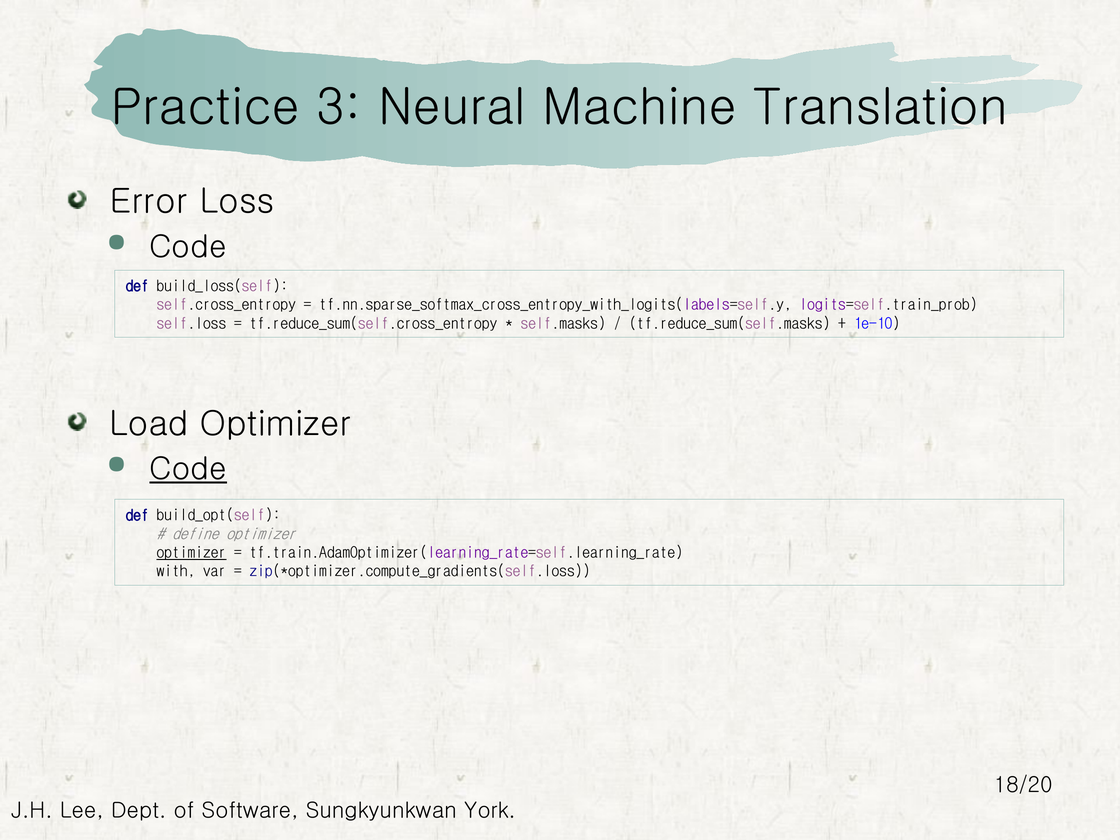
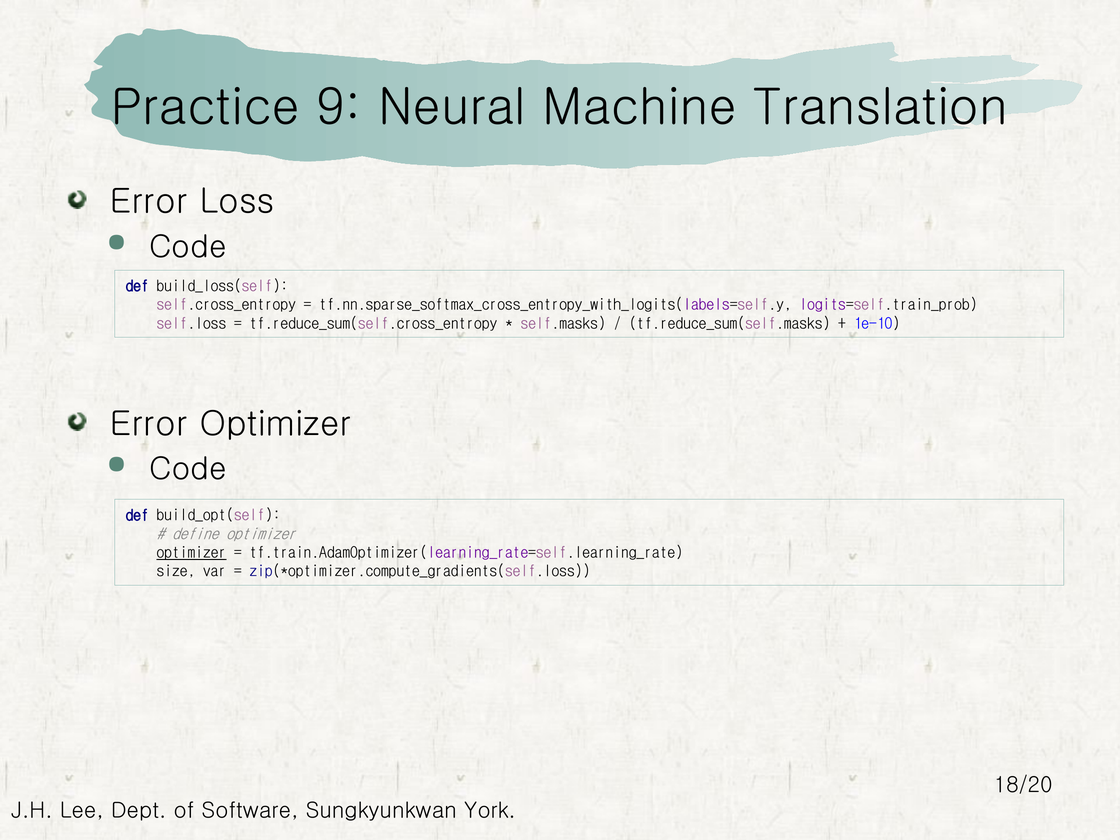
3: 3 -> 9 (339, 107)
Load: Load -> Error (149, 424)
Code underline: present -> none (188, 469)
with: with -> size (176, 571)
